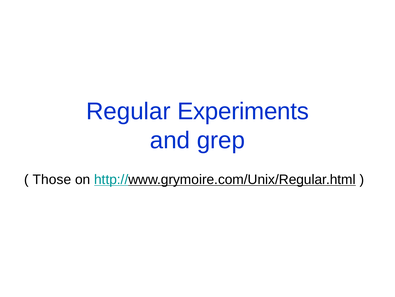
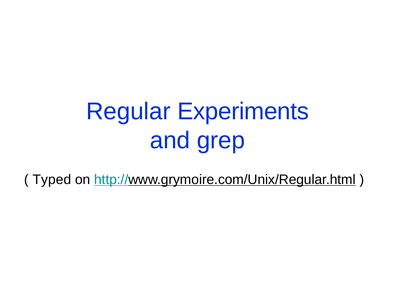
Those: Those -> Typed (52, 179)
